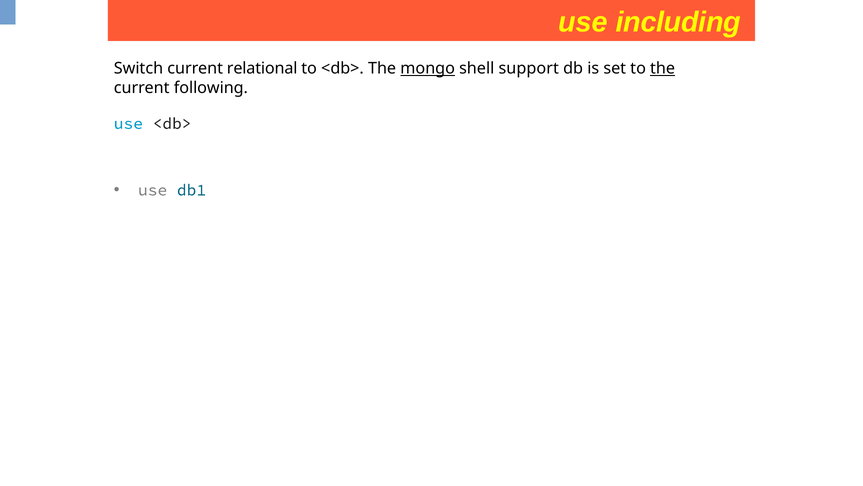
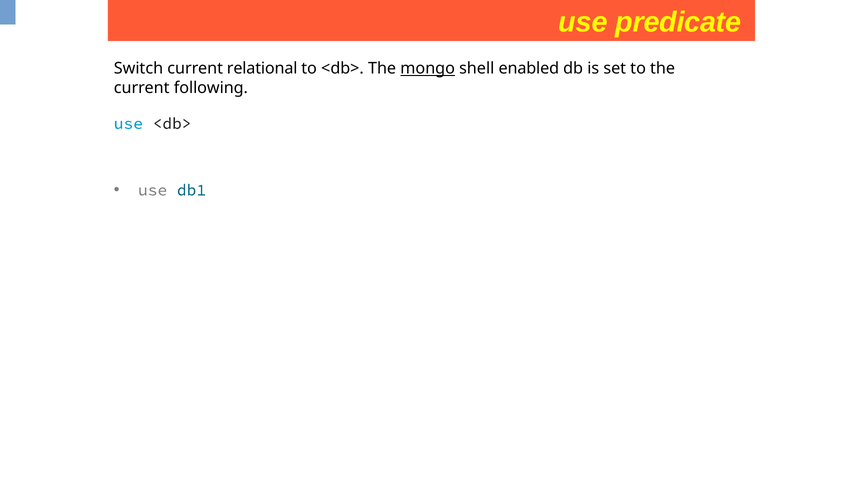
including: including -> predicate (678, 22)
support: support -> enabled (529, 68)
the underline: present -> none (663, 68)
